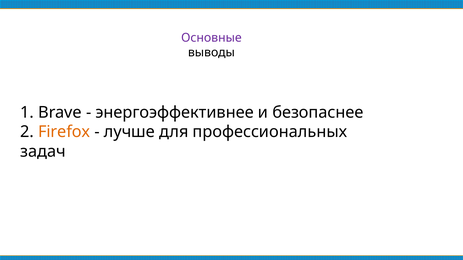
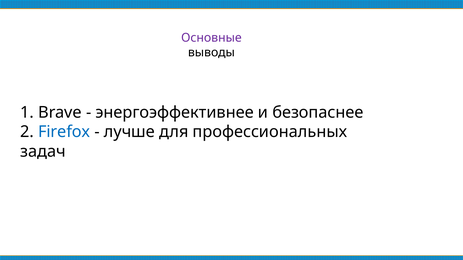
Firefox colour: orange -> blue (64, 132)
